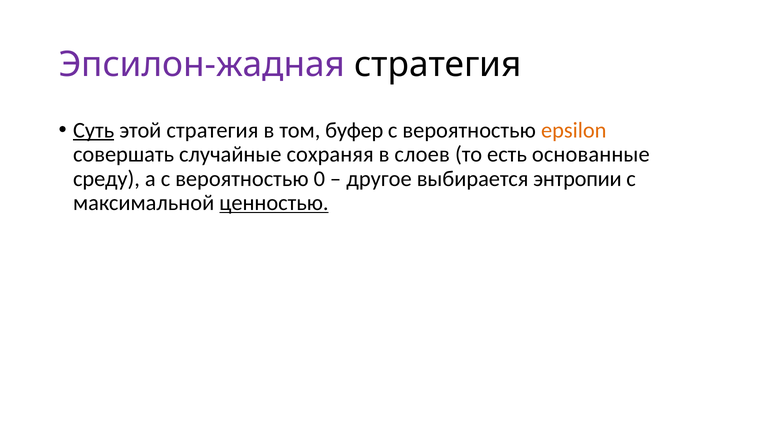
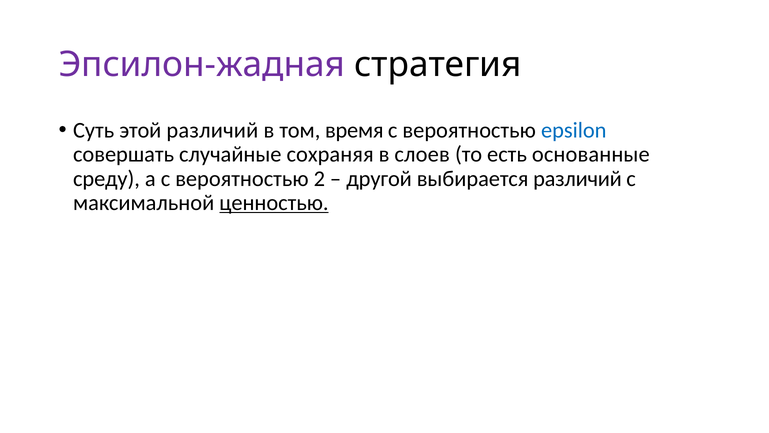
Суть underline: present -> none (94, 130)
этой стратегия: стратегия -> различий (212, 130)
буфер: буфер -> время (354, 130)
epsilon colour: orange -> blue (574, 130)
0: 0 -> 2 (319, 178)
другое: другое -> другой (379, 178)
выбирается энтропии: энтропии -> различий (577, 178)
